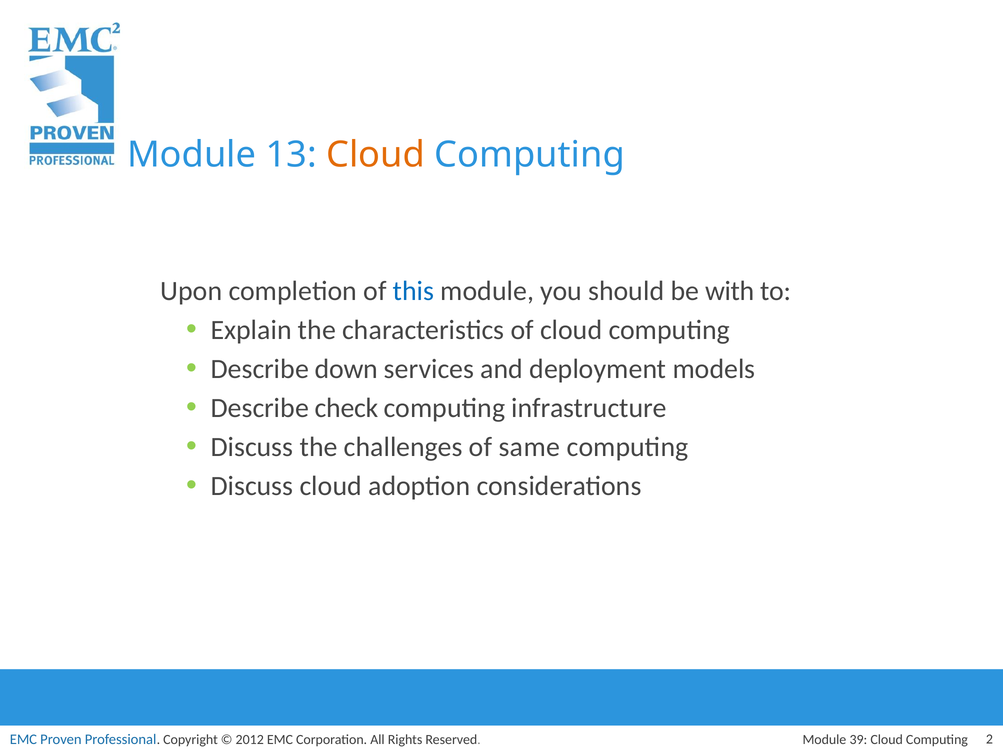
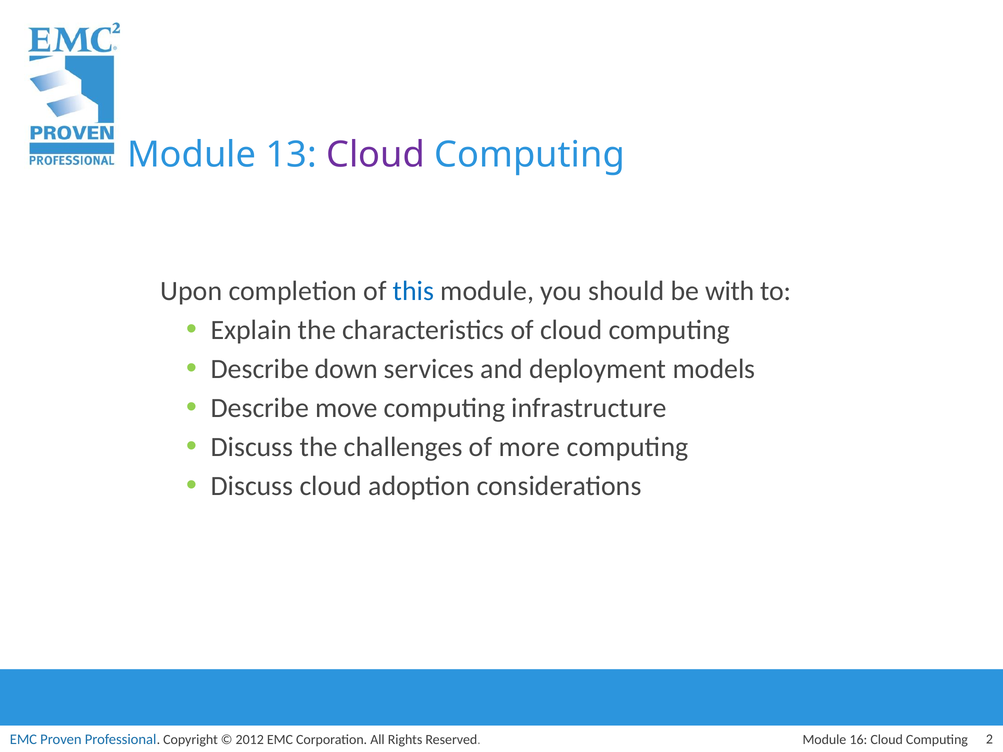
Cloud colour: orange -> purple (376, 155)
check: check -> move (347, 408)
same: same -> more (529, 447)
39: 39 -> 16 (858, 740)
